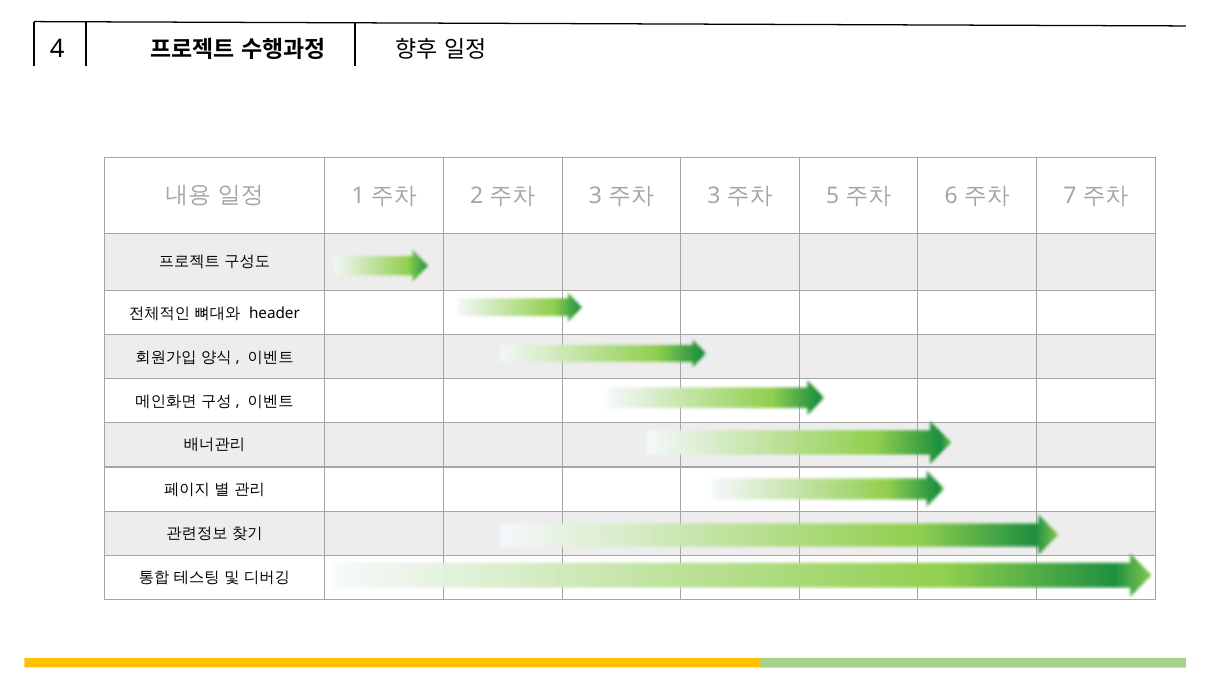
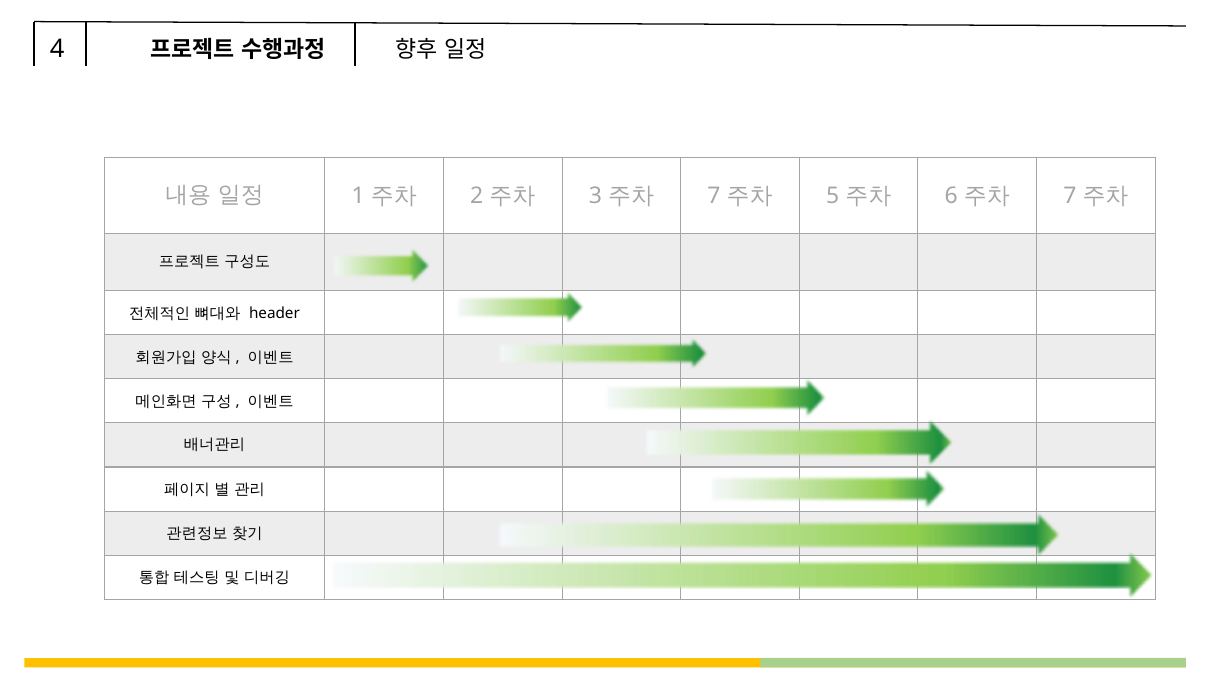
3: 3 -> 7 (714, 196)
